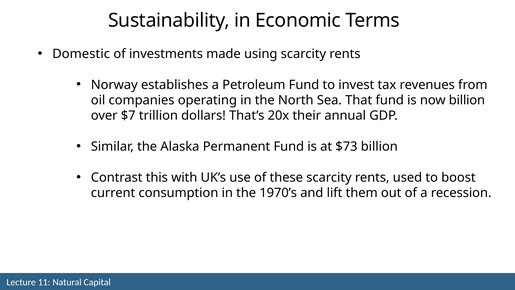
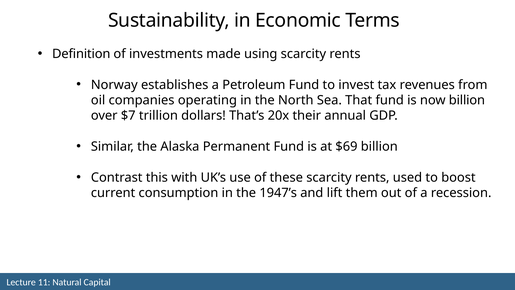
Domestic: Domestic -> Definition (81, 54)
$73: $73 -> $69 (346, 146)
1970’s: 1970’s -> 1947’s (278, 193)
